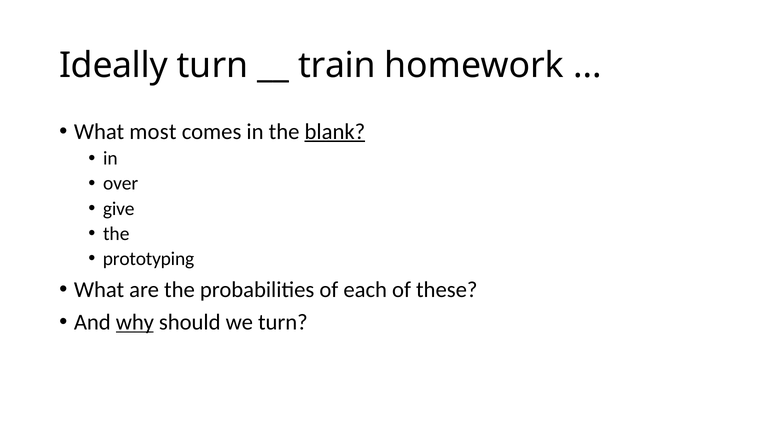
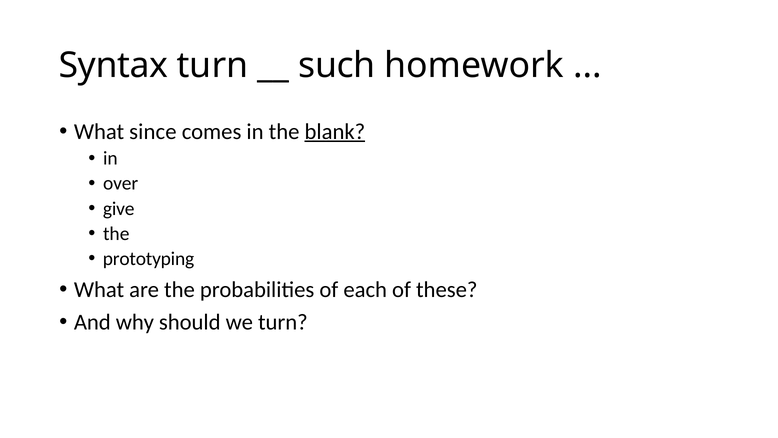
Ideally: Ideally -> Syntax (113, 65)
train: train -> such (337, 65)
most: most -> since (153, 132)
why underline: present -> none (135, 322)
